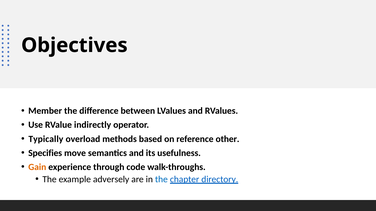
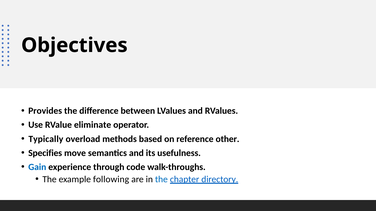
Member: Member -> Provides (45, 111)
indirectly: indirectly -> eliminate (93, 125)
Gain colour: orange -> blue (37, 167)
adversely: adversely -> following (111, 180)
